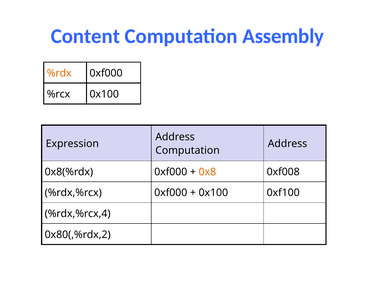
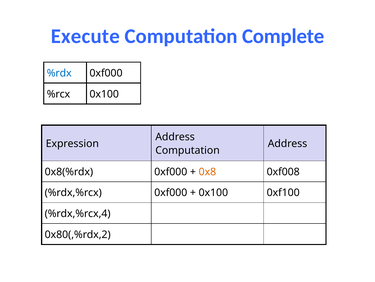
Content: Content -> Execute (85, 36)
Assembly: Assembly -> Complete (283, 36)
%rdx colour: orange -> blue (59, 73)
